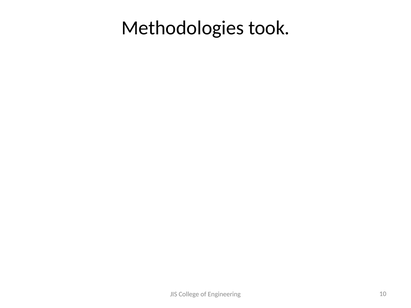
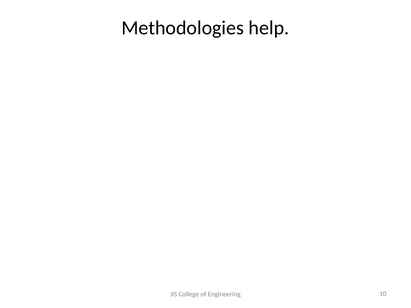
took: took -> help (269, 28)
